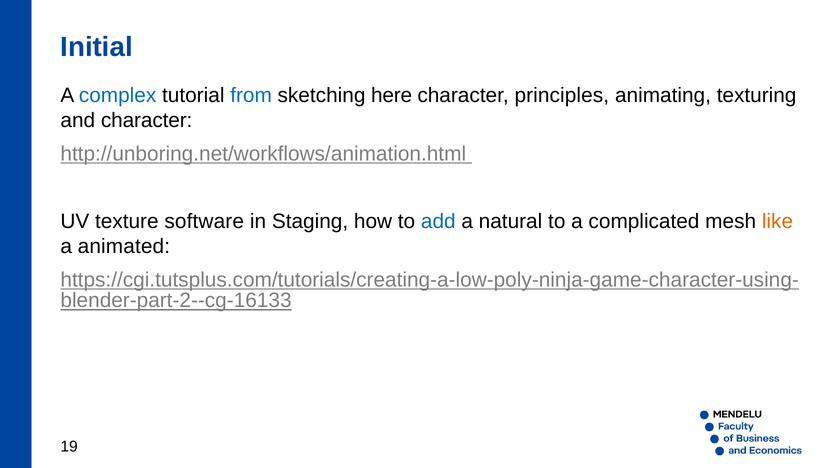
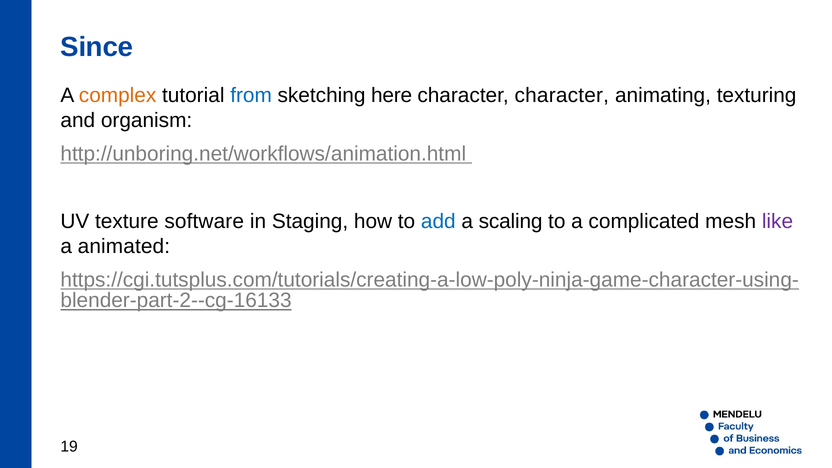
Initial: Initial -> Since (97, 47)
complex colour: blue -> orange (118, 95)
character principles: principles -> character (562, 95)
and character: character -> organism (147, 120)
natural: natural -> scaling (511, 221)
like colour: orange -> purple (777, 221)
